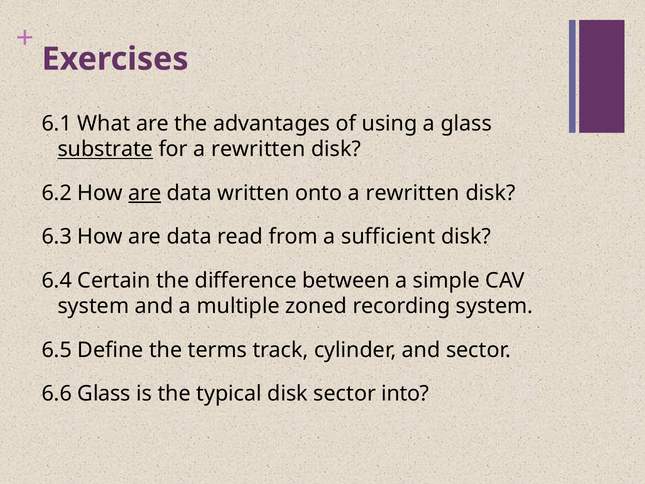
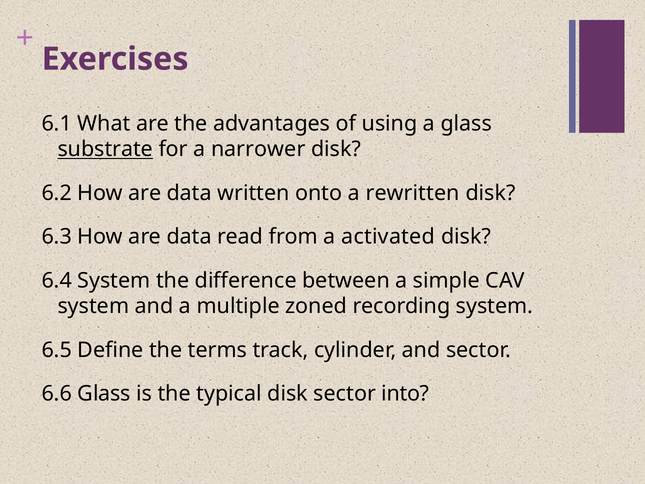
for a rewritten: rewritten -> narrower (258, 149)
are underline: present -> none (145, 193)
sufficient: sufficient -> activated (388, 237)
6.4 Certain: Certain -> System (114, 280)
